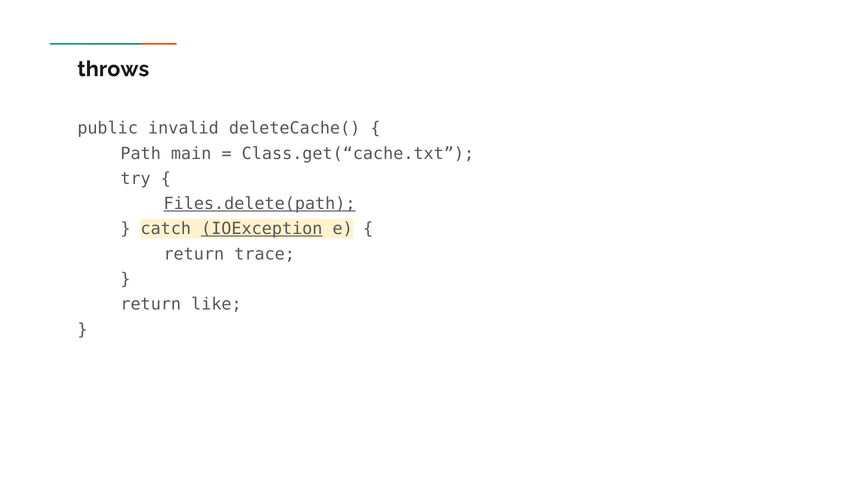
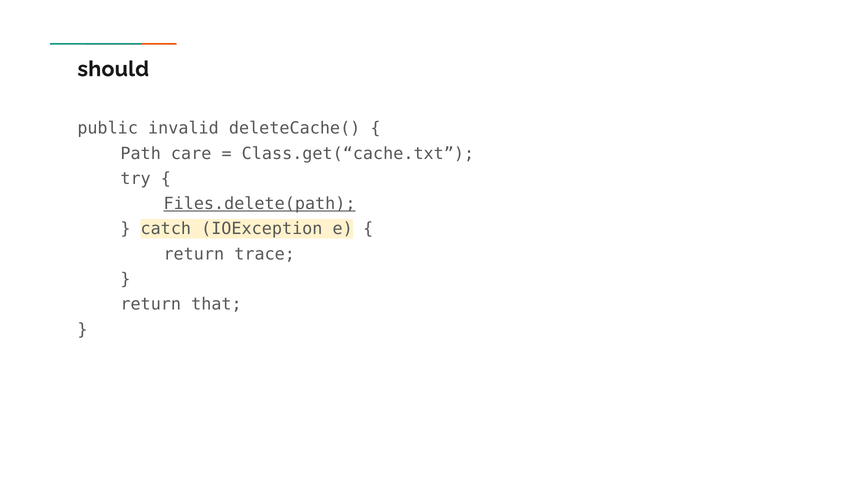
throws: throws -> should (113, 69)
main: main -> care (191, 153)
IOException underline: present -> none (262, 229)
like: like -> that (216, 304)
